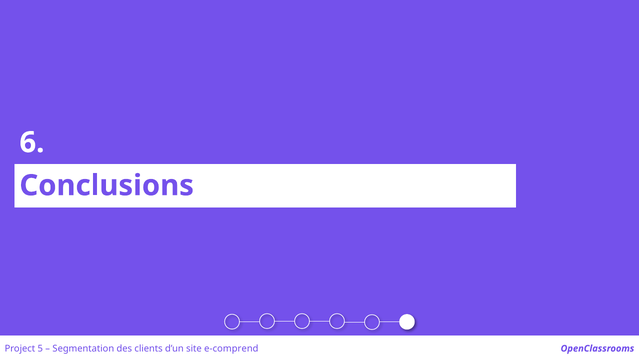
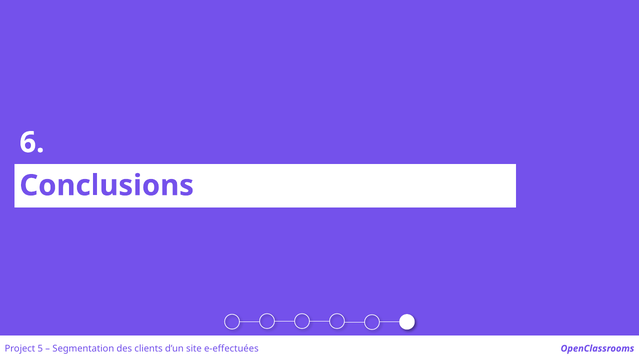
e-comprend: e-comprend -> e-effectuées (231, 348)
